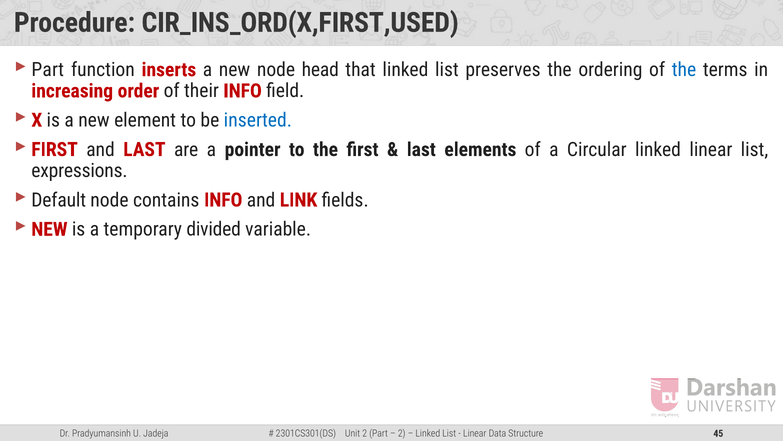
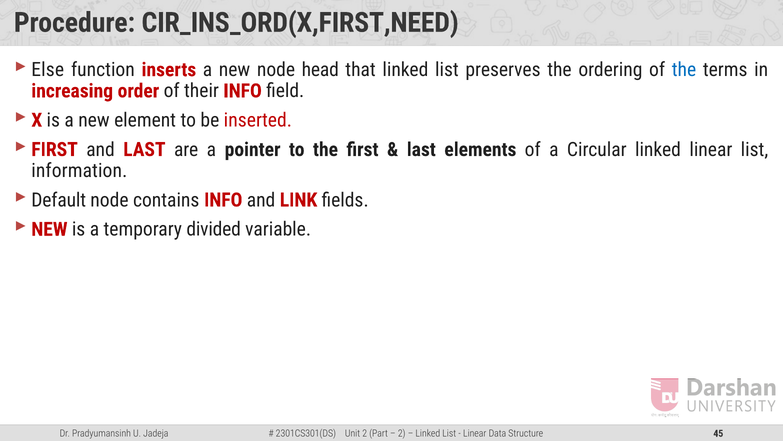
CIR_INS_ORD(X,FIRST,USED: CIR_INS_ORD(X,FIRST,USED -> CIR_INS_ORD(X,FIRST,NEED (300, 23)
Part: Part -> Else (48, 70)
inserted colour: blue -> red (258, 120)
expressions: expressions -> information (79, 171)
